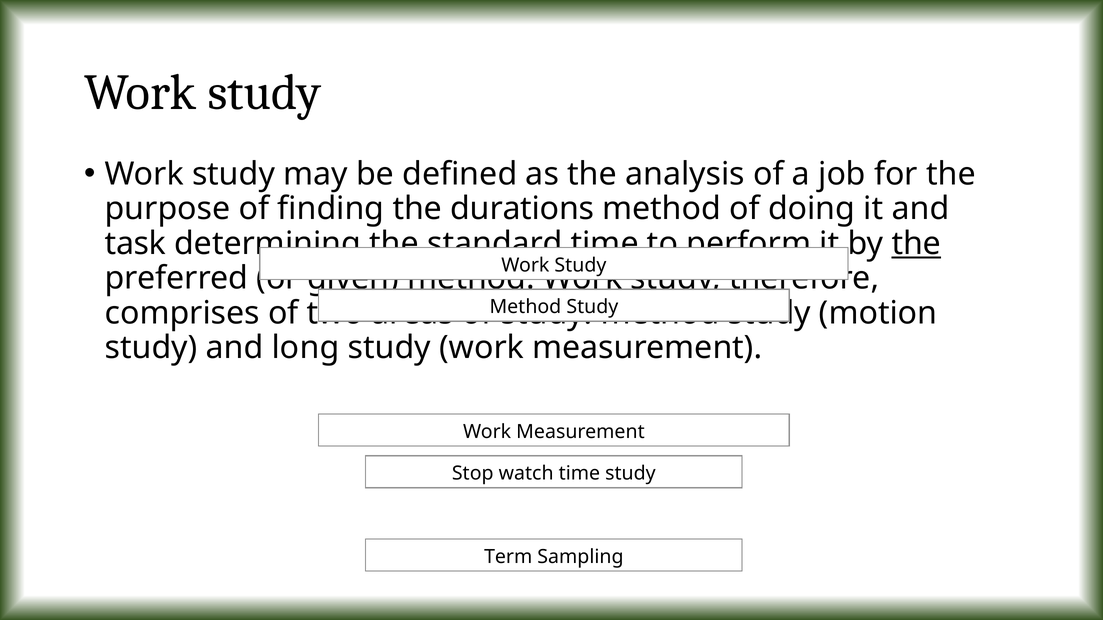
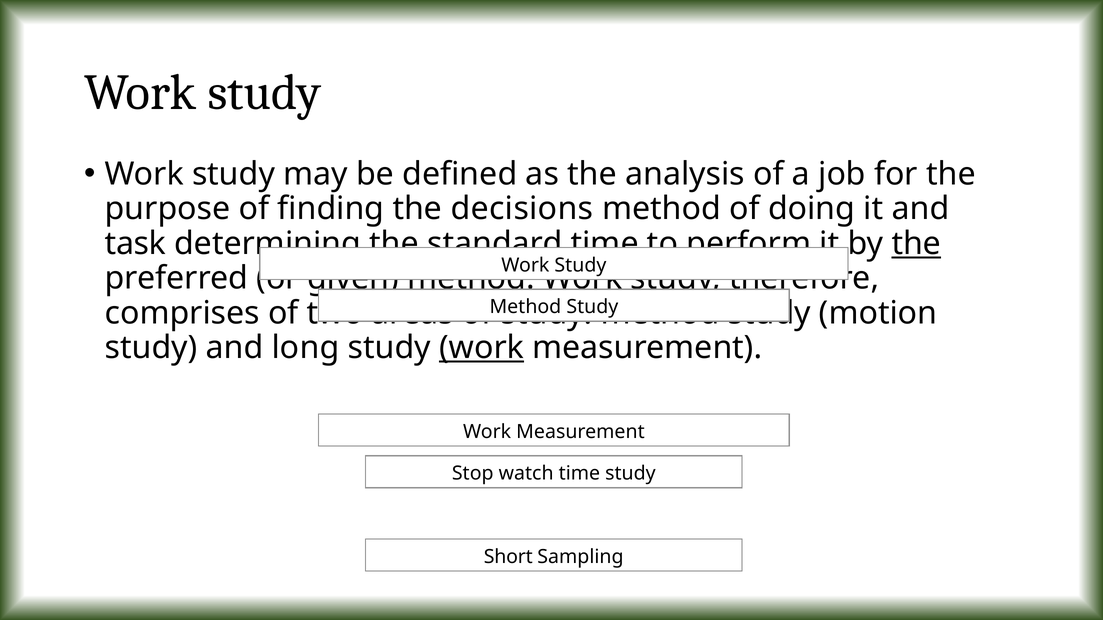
durations: durations -> decisions (522, 209)
work underline: none -> present (482, 348)
Term: Term -> Short (508, 557)
